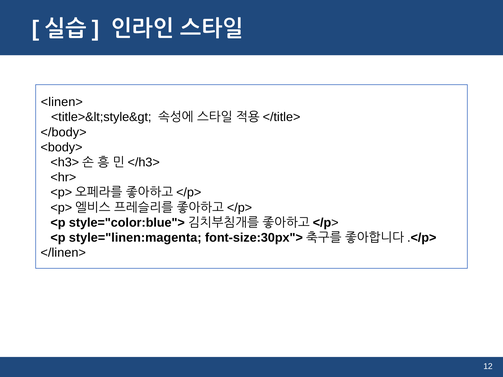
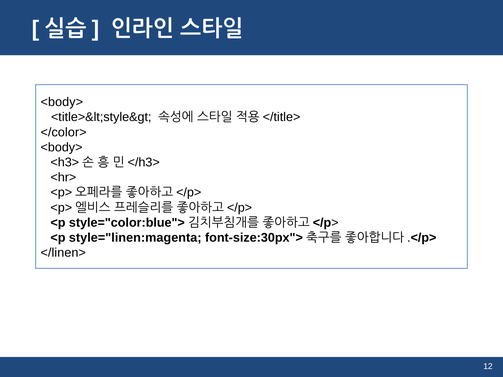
<linen>: <linen> -> <body> (62, 102)
</body>: </body> -> </color> (64, 132)
